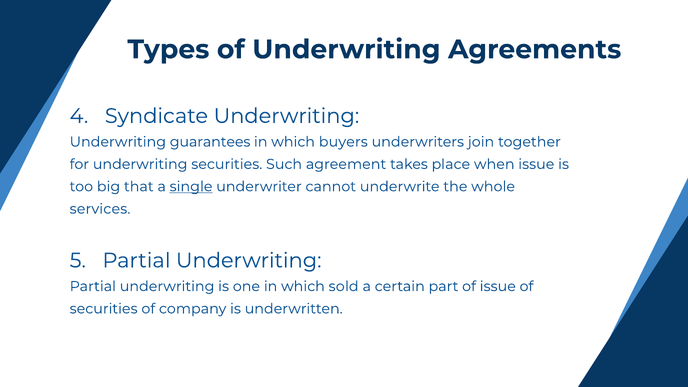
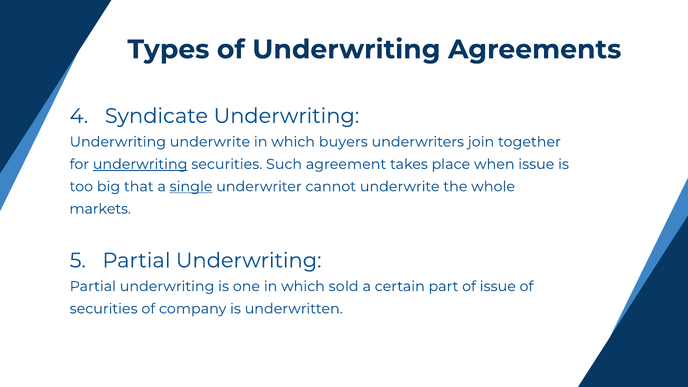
Underwriting guarantees: guarantees -> underwrite (210, 142)
underwriting underline: none -> present (140, 164)
services: services -> markets (100, 209)
